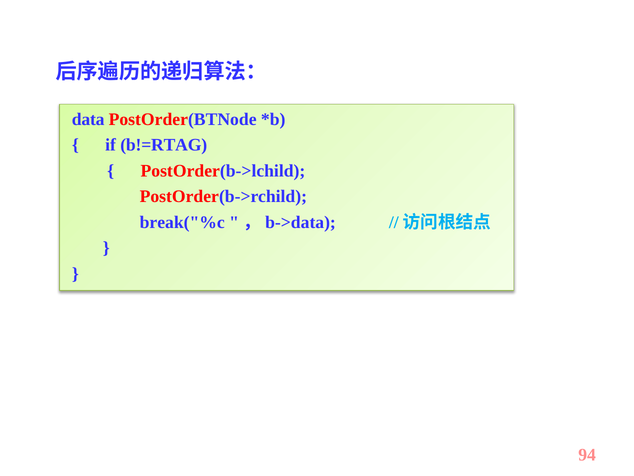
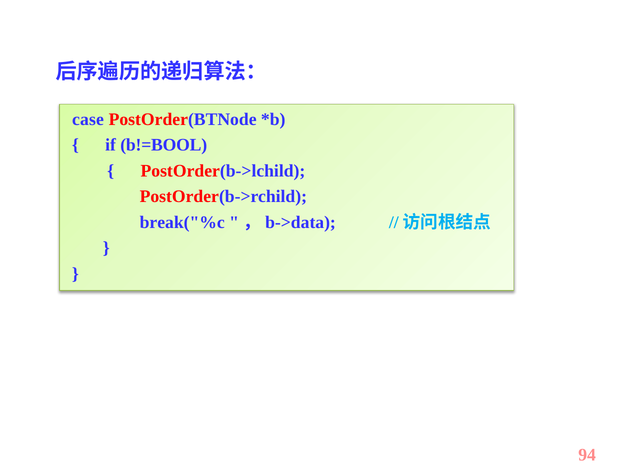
data: data -> case (88, 119)
b!=RTAG: b!=RTAG -> b!=BOOL (164, 145)
